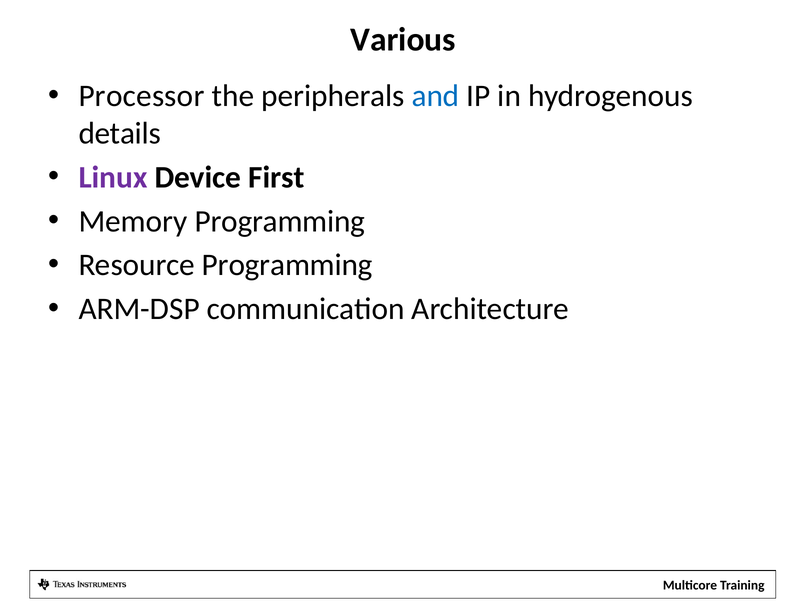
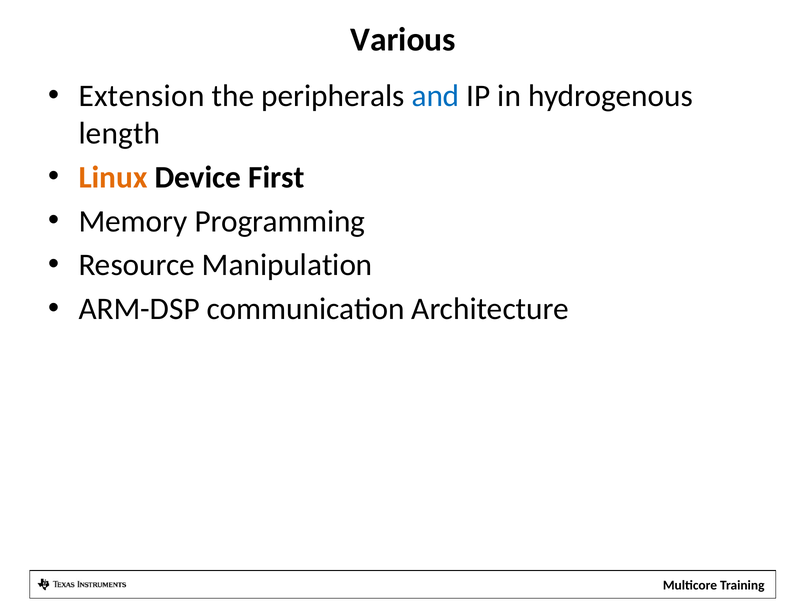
Processor: Processor -> Extension (142, 96)
details: details -> length (119, 134)
Linux colour: purple -> orange (113, 178)
Resource Programming: Programming -> Manipulation (287, 265)
